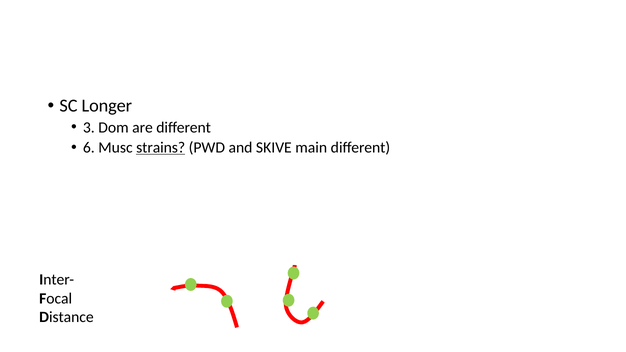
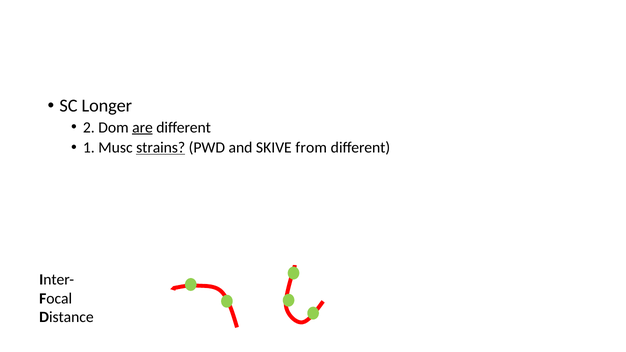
3: 3 -> 2 (89, 127)
are underline: none -> present (143, 127)
6: 6 -> 1 (89, 148)
main: main -> from (311, 148)
